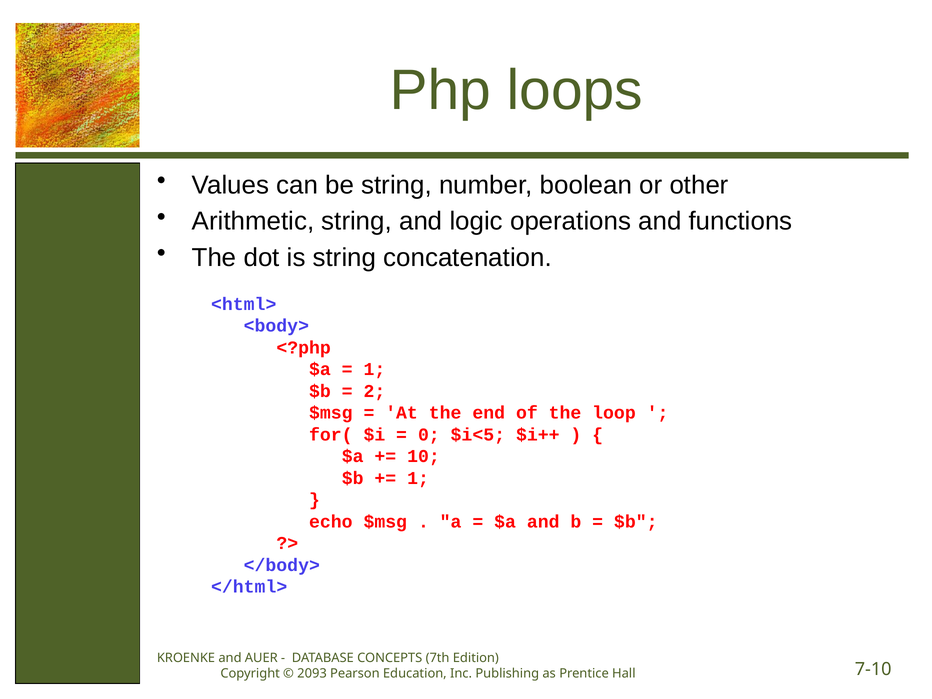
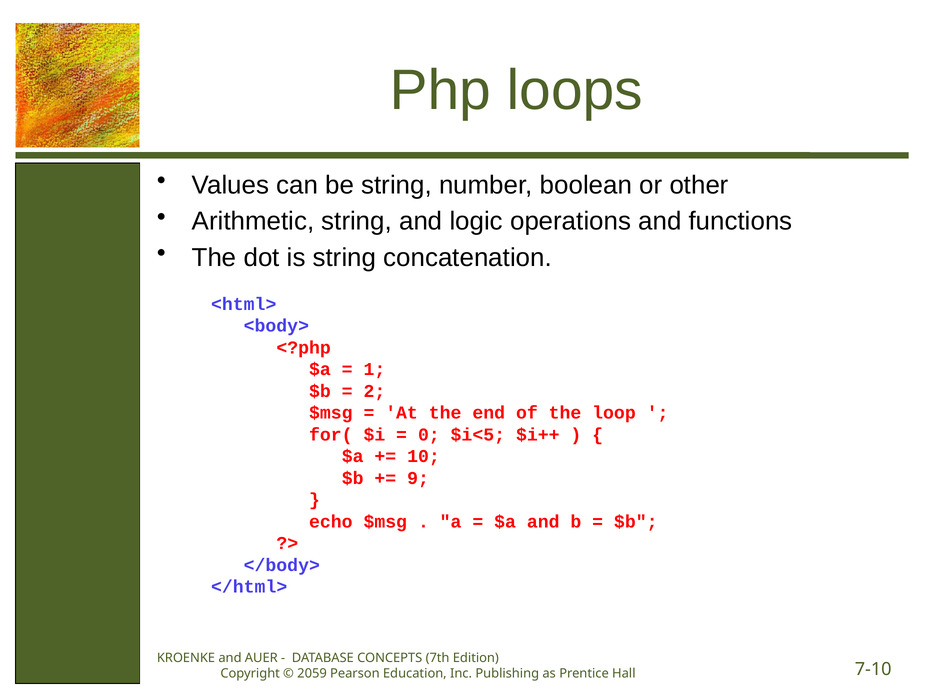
1: 1 -> 9 (418, 478)
2093: 2093 -> 2059 (312, 674)
